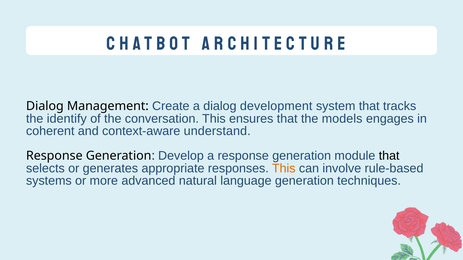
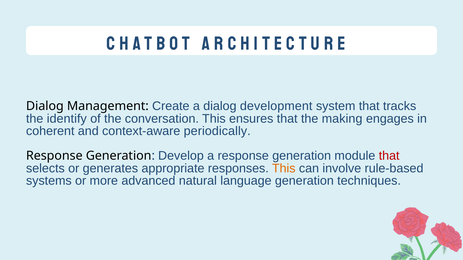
models: models -> making (342, 119)
understand: understand -> periodically (217, 131)
that colour: black -> red (389, 156)
